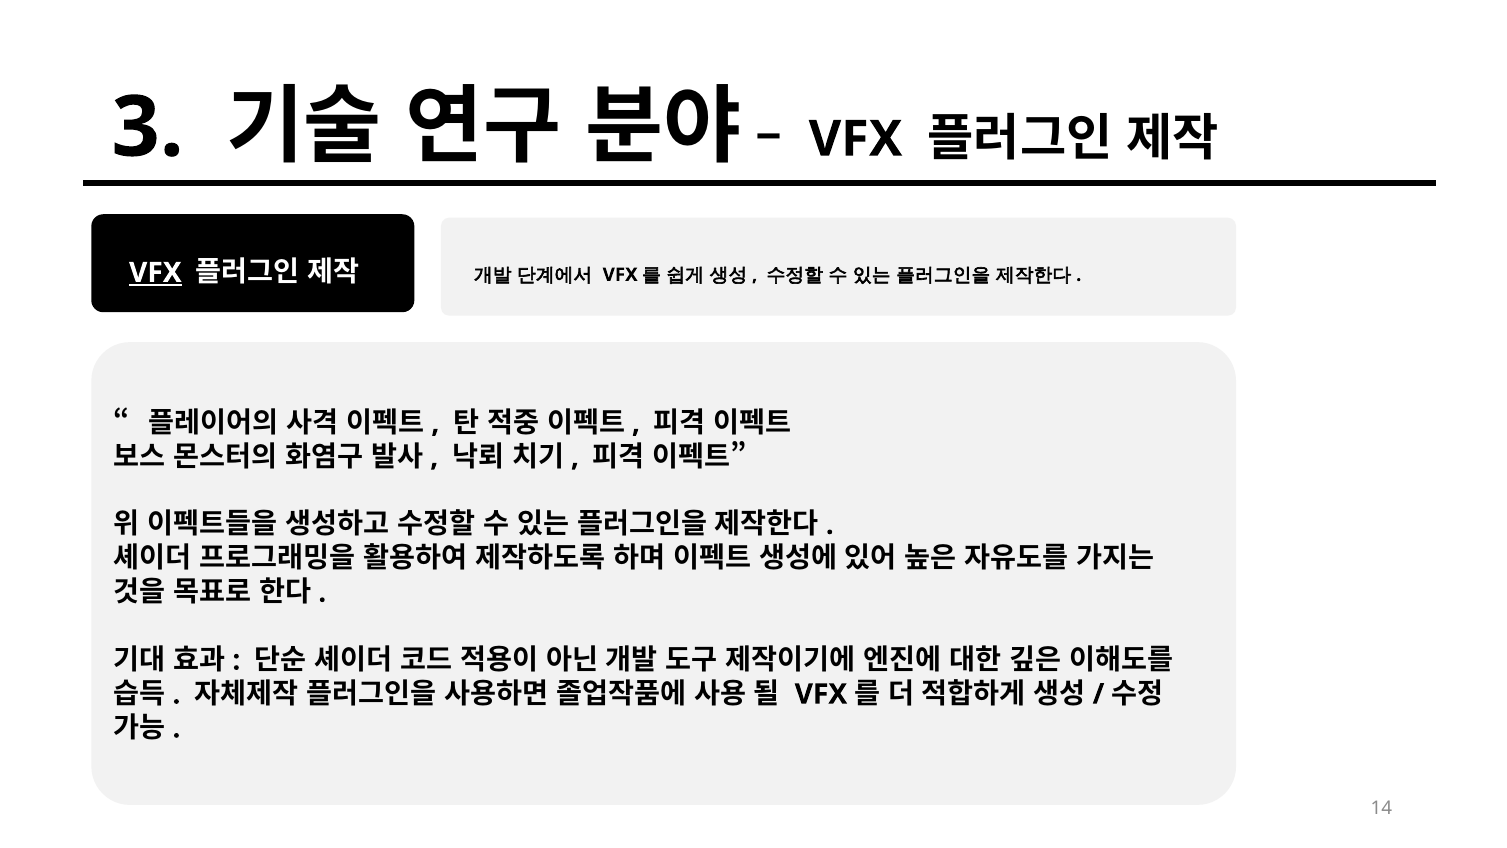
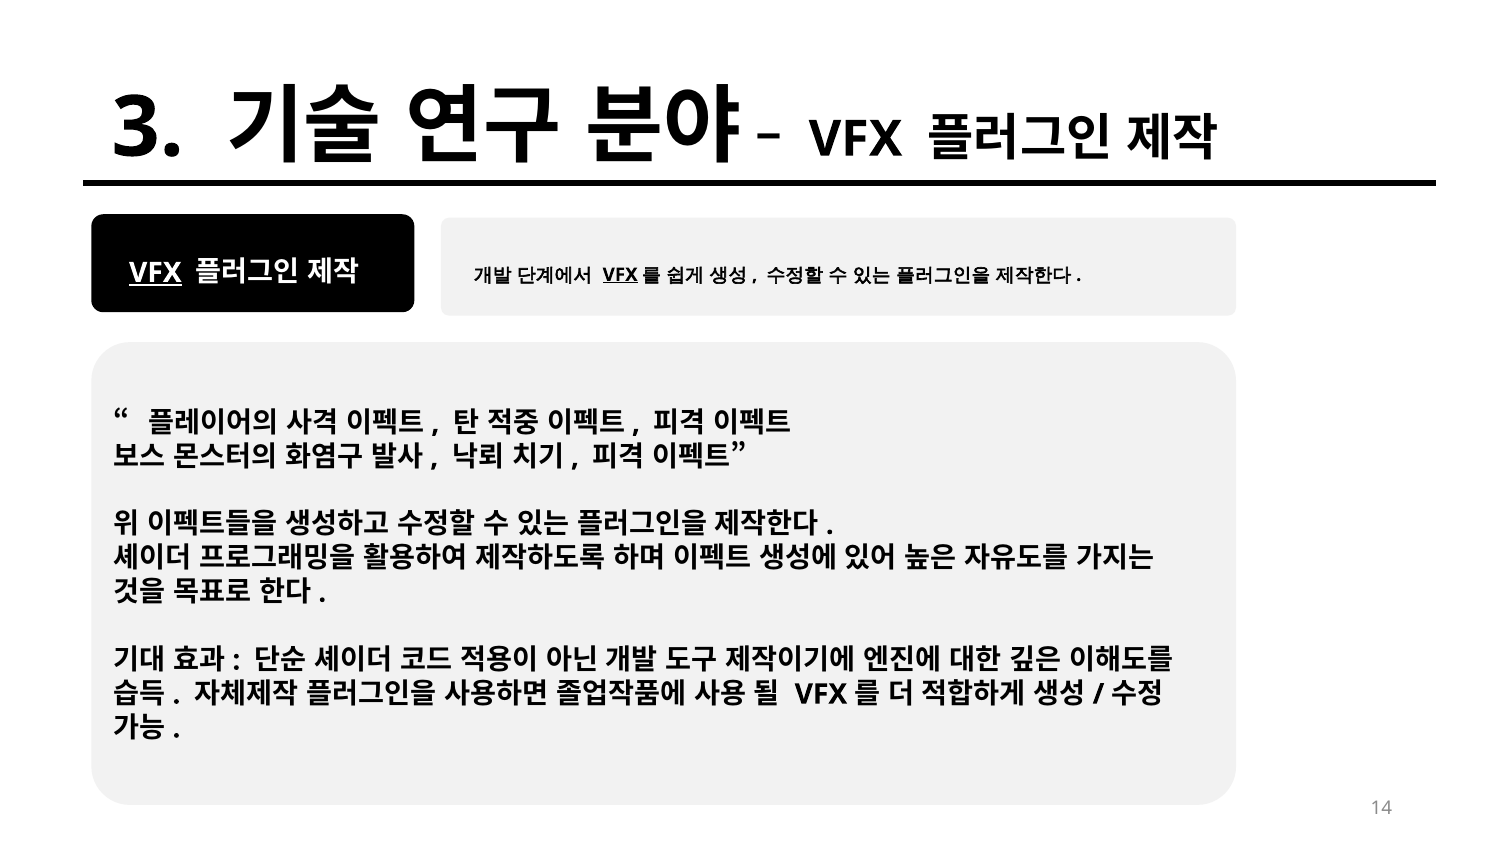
VFX underline: none -> present (620, 275)
